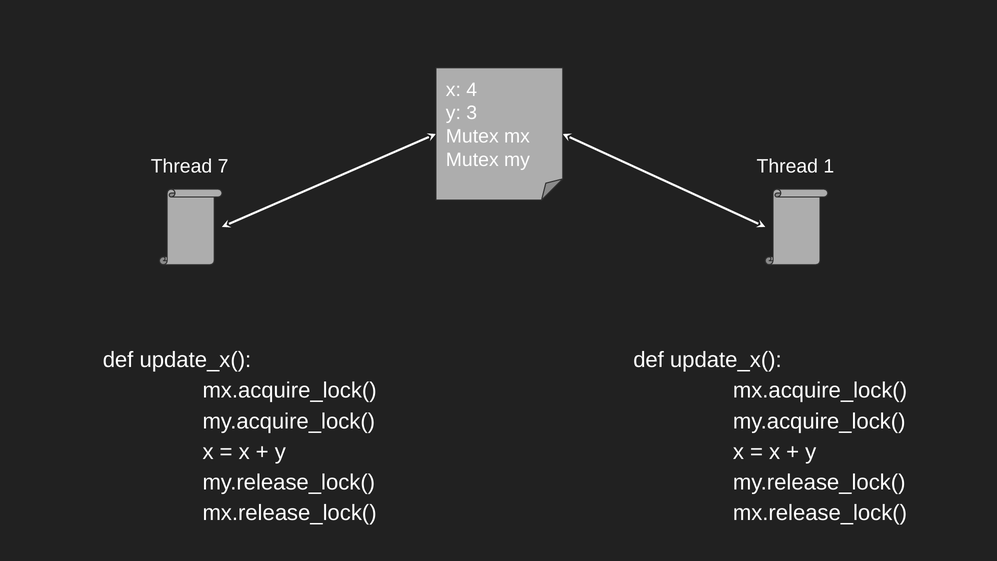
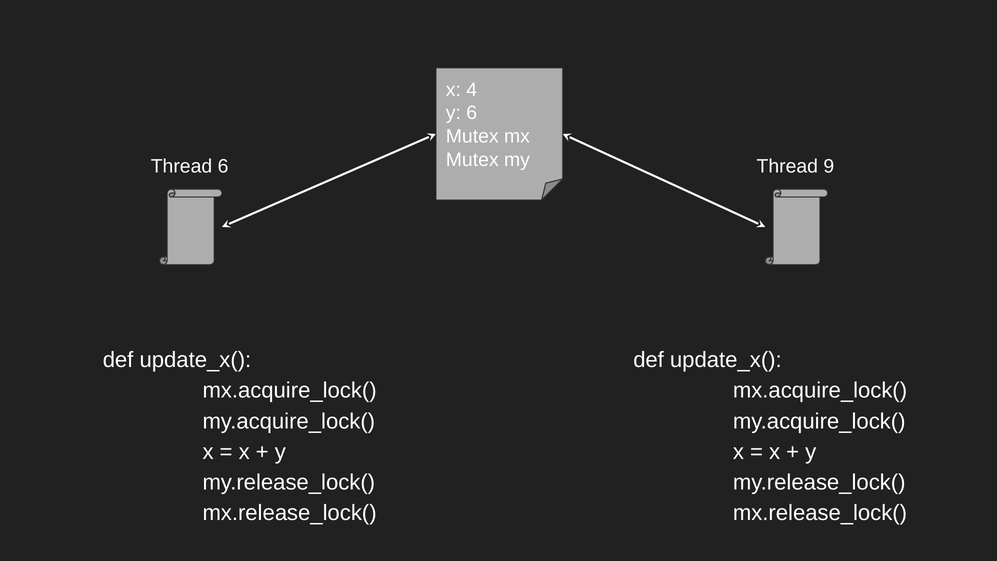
y 3: 3 -> 6 (472, 113)
1: 1 -> 9 (829, 166)
Thread 7: 7 -> 6 (223, 166)
